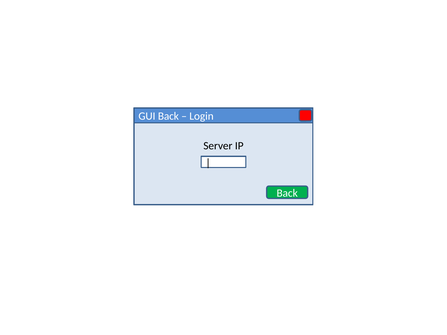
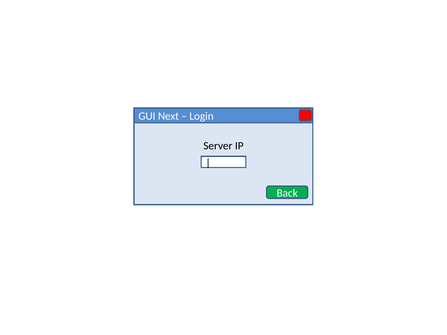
GUI Back: Back -> Next (168, 116)
